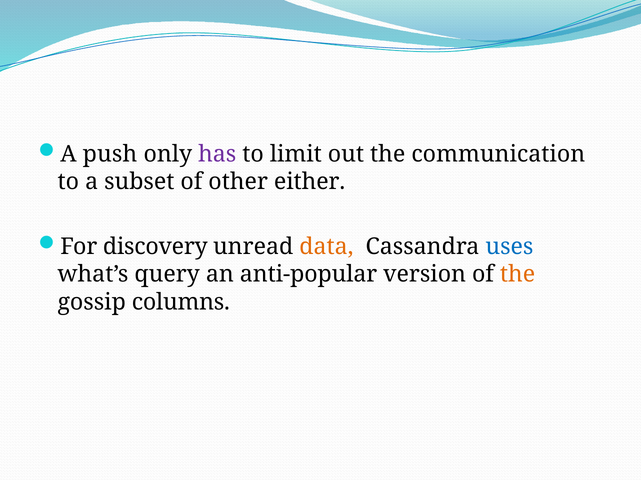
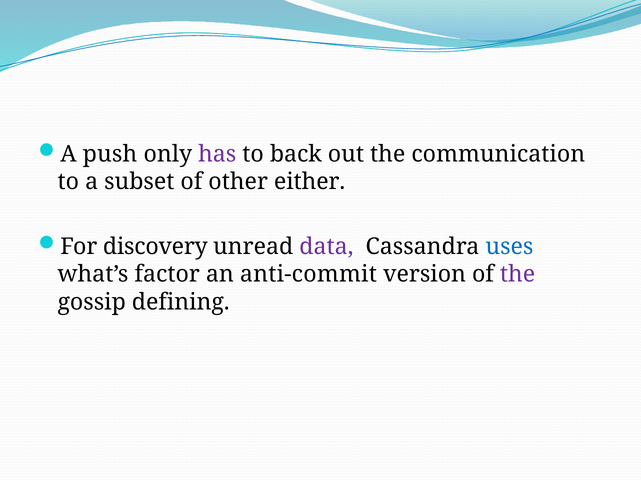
limit: limit -> back (296, 154)
data colour: orange -> purple (326, 247)
query: query -> factor (167, 275)
anti-popular: anti-popular -> anti-commit (308, 275)
the colour: orange -> purple (518, 275)
columns: columns -> defining (181, 302)
